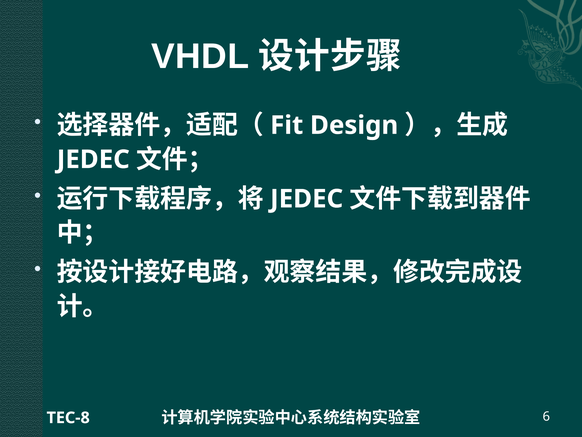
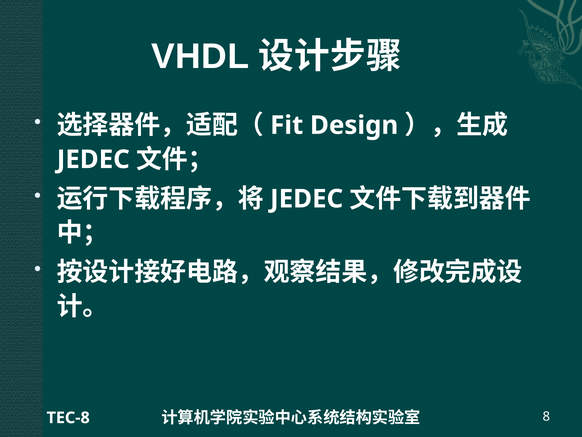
6: 6 -> 8 (546, 416)
